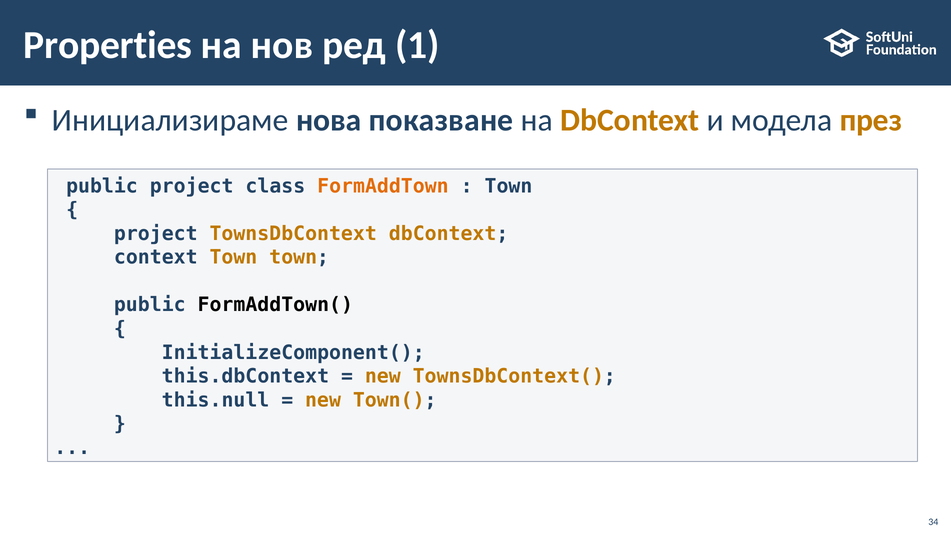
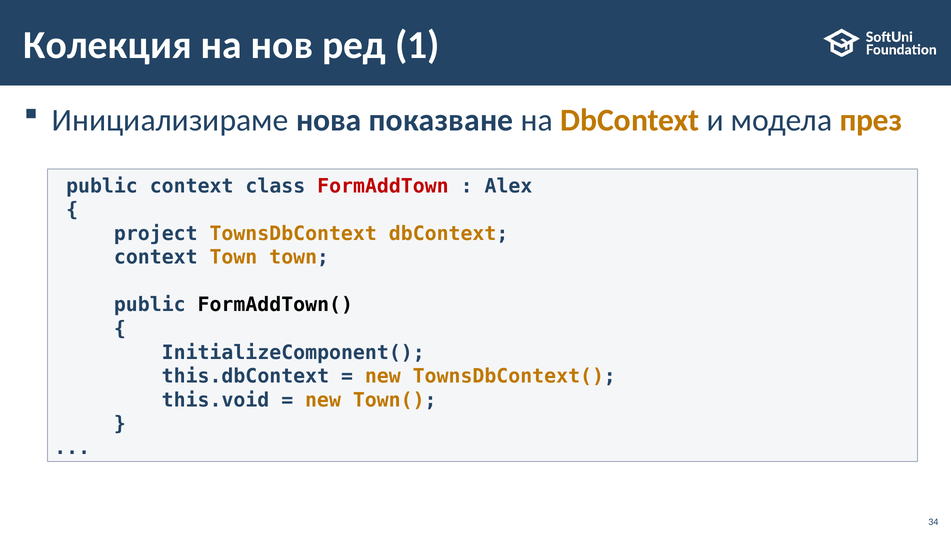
Properties: Properties -> Колекция (108, 45)
public project: project -> context (192, 186)
FormAddTown colour: orange -> red (383, 186)
Town: Town -> Alex (508, 186)
this.null: this.null -> this.void (216, 400)
